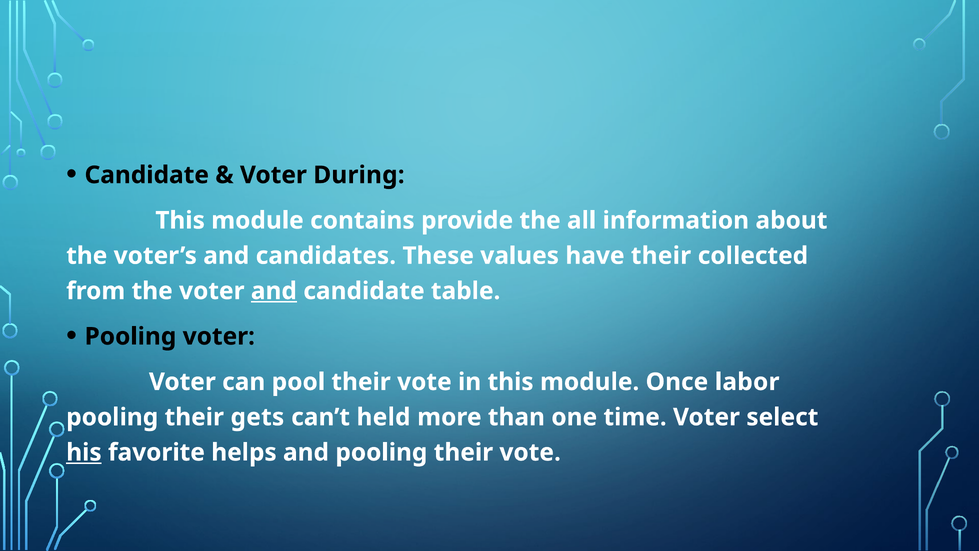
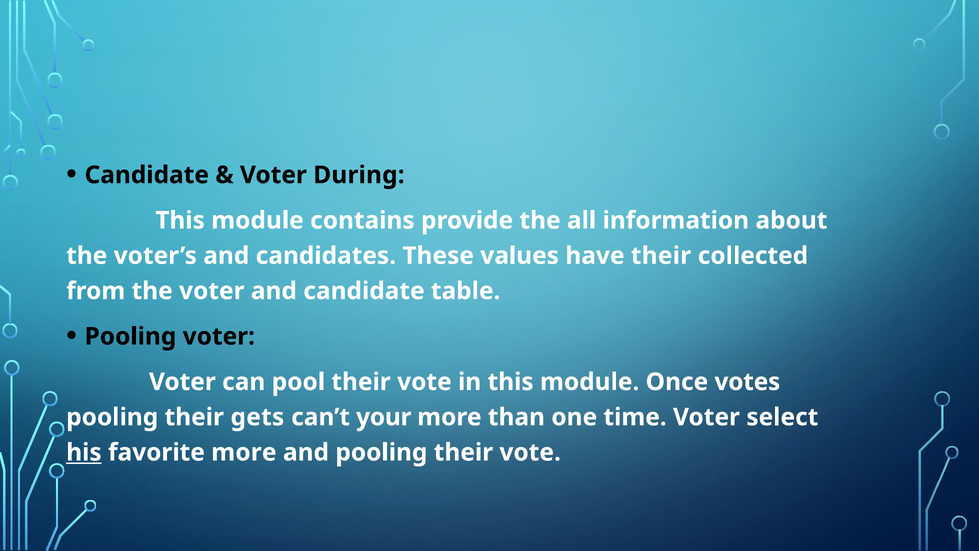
and underline: present -> none (274, 291)
labor: labor -> votes (747, 382)
held: held -> your (384, 417)
favorite helps: helps -> more (244, 452)
